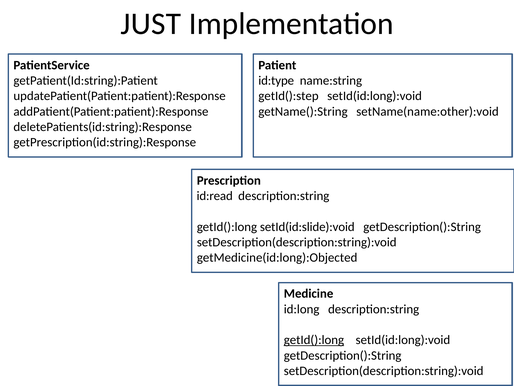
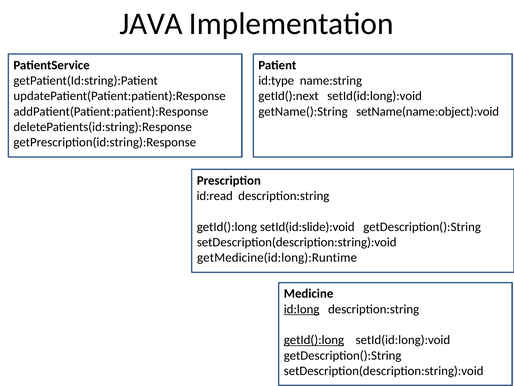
JUST: JUST -> JAVA (151, 24)
getId():step: getId():step -> getId():next (289, 96)
setName(name:other):void: setName(name:other):void -> setName(name:object):void (428, 111)
getMedicine(id:long):Objected: getMedicine(id:long):Objected -> getMedicine(id:long):Runtime (277, 257)
id:long underline: none -> present (302, 309)
